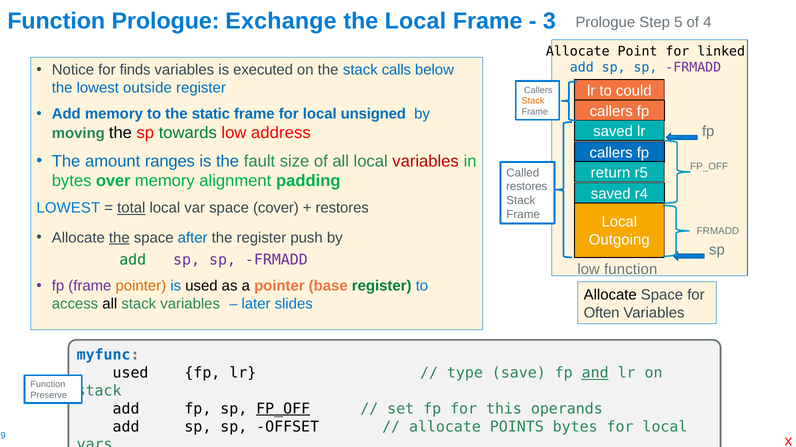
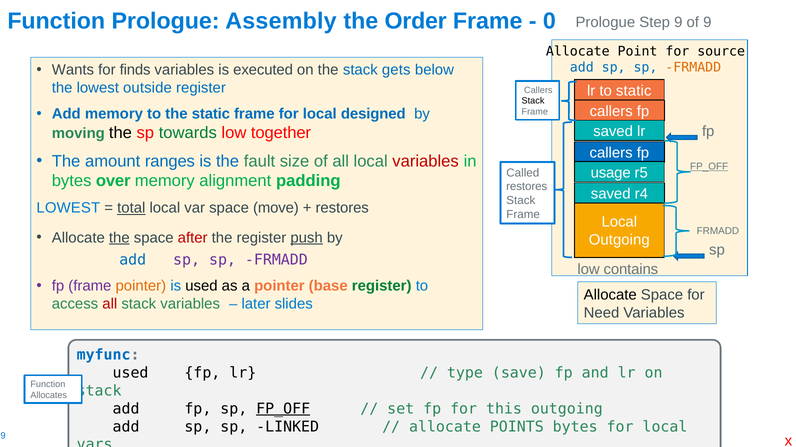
Exchange: Exchange -> Assembly (281, 21)
the Local: Local -> Order (416, 21)
3: 3 -> 0 (549, 21)
Step 5: 5 -> 9 (678, 23)
of 4: 4 -> 9 (707, 23)
linked: linked -> source (721, 52)
FRMADD colour: purple -> orange (693, 67)
Notice: Notice -> Wants (73, 70)
calls: calls -> gets (396, 70)
to could: could -> static (634, 91)
Stack colour: orange -> black (533, 101)
unsigned: unsigned -> designed (373, 114)
address: address -> together (281, 133)
FP_OFF underline: none -> present (709, 167)
return: return -> usage (611, 173)
cover: cover -> move (276, 208)
after colour: blue -> red (193, 238)
push underline: none -> present (307, 238)
add colour: green -> blue (133, 260)
low function: function -> contains (631, 270)
all colour: black -> red (110, 304)
Often: Often -> Need (602, 313)
and underline: present -> none (595, 374)
Preserve: Preserve -> Allocates (49, 396)
this operands: operands -> outgoing (567, 409)
OFFSET: OFFSET -> LINKED (288, 427)
